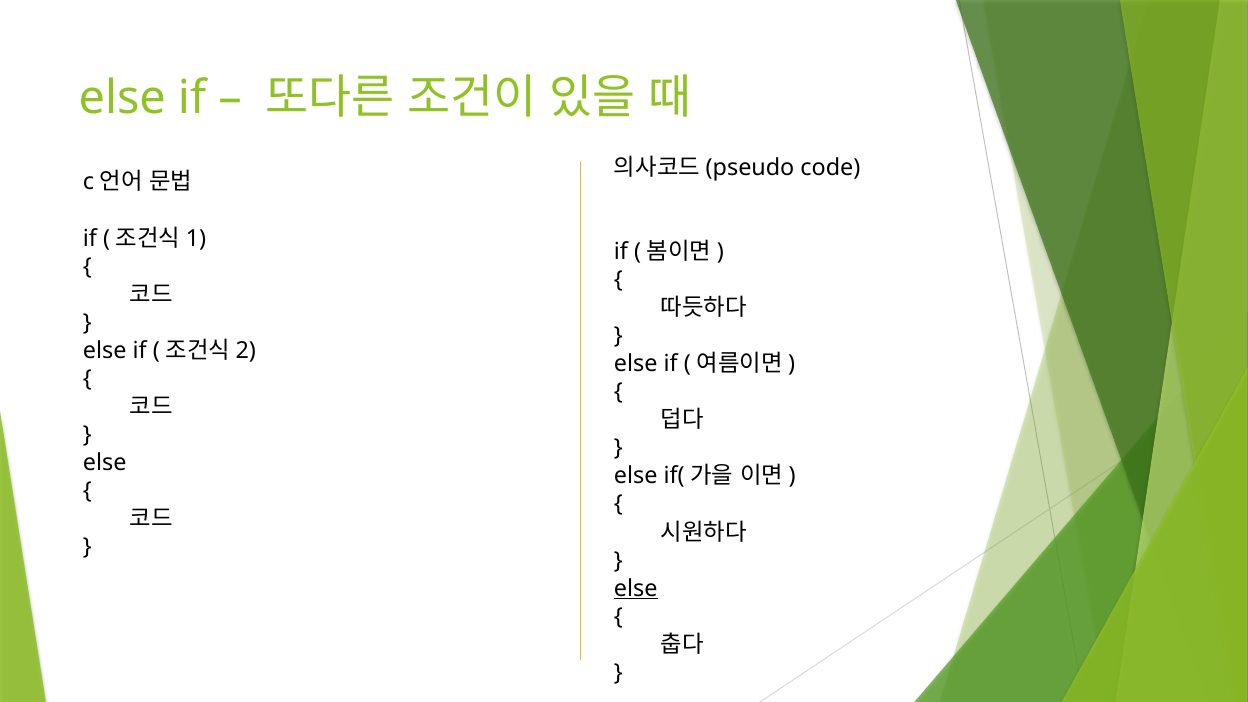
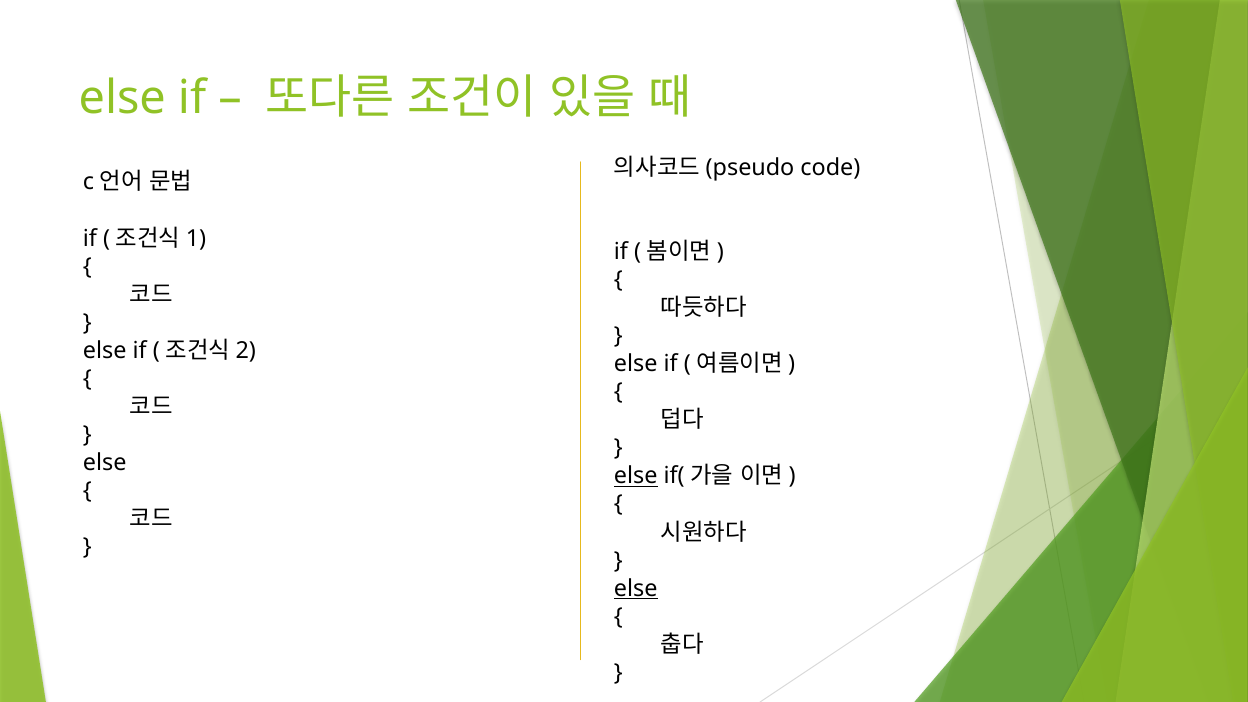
else underline: none -> present (636, 476)
